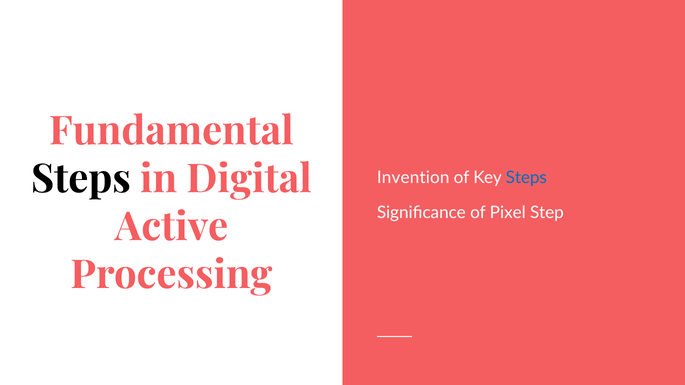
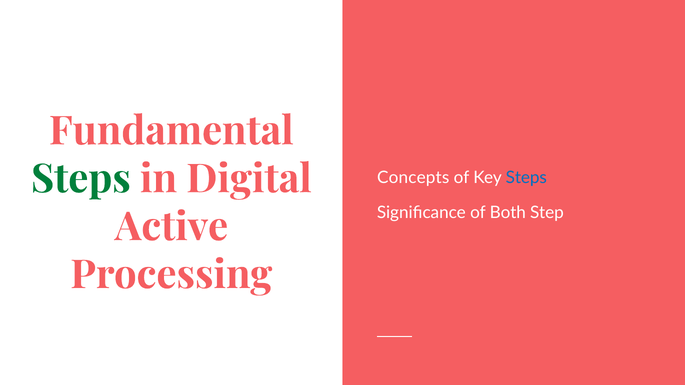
Steps colour: black -> green (81, 179)
Invention: Invention -> Concepts (413, 178)
Pixel: Pixel -> Both (508, 213)
